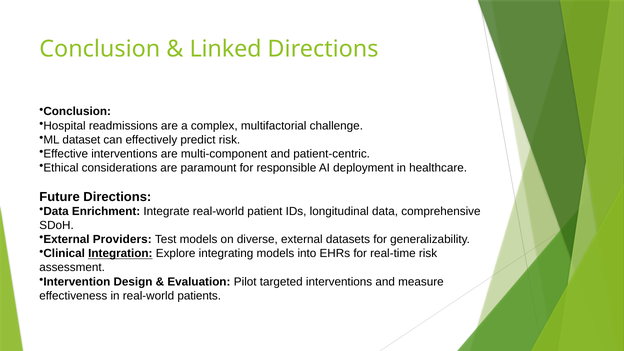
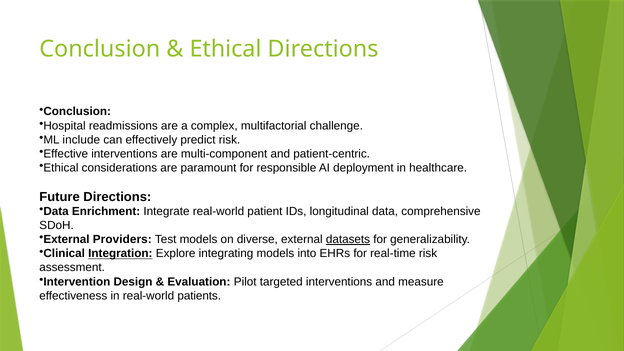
Linked: Linked -> Ethical (225, 49)
dataset: dataset -> include (81, 140)
datasets underline: none -> present (348, 240)
